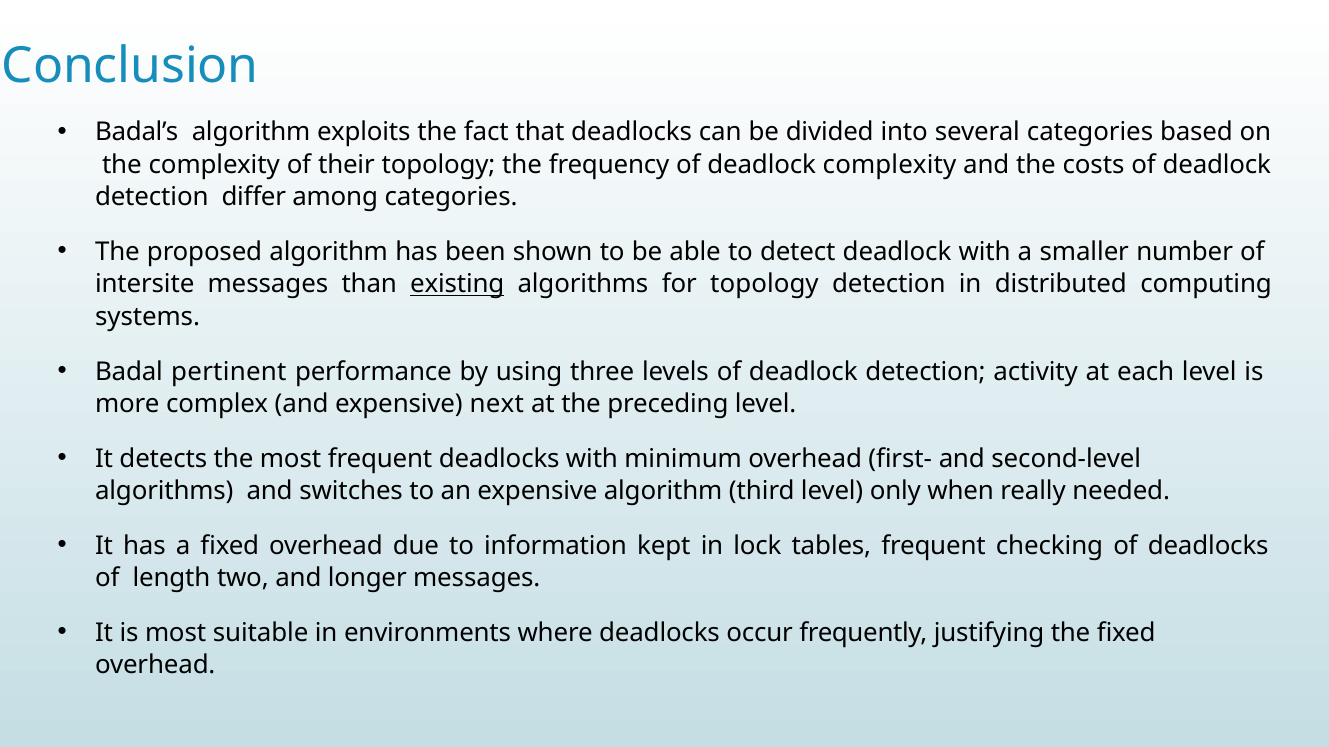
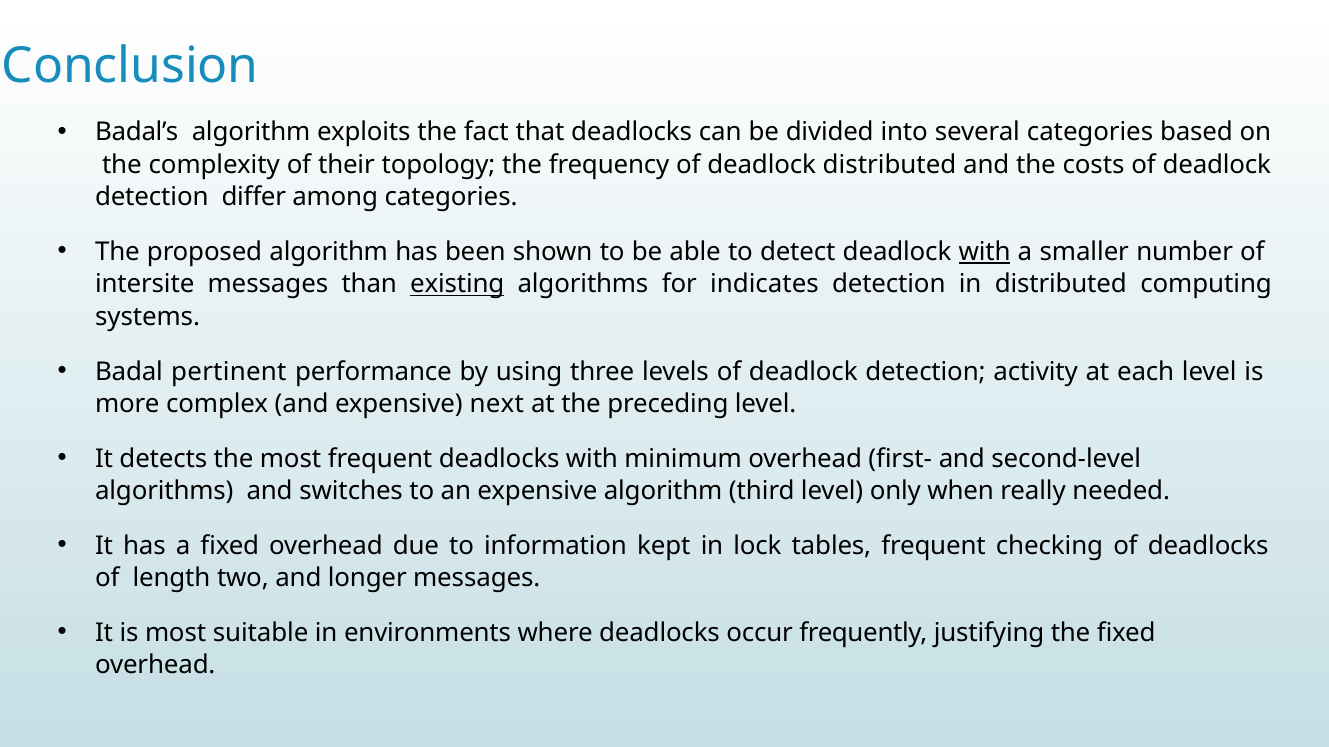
deadlock complexity: complexity -> distributed (890, 165)
with underline: none -> present (985, 252)
for topology: topology -> indicates (765, 285)
